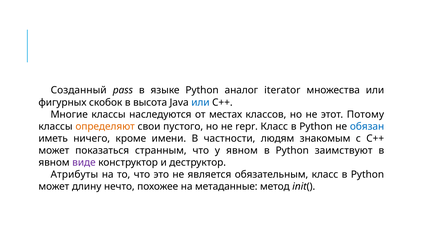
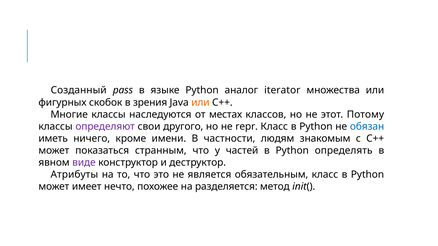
высота: высота -> зрения (150, 103)
или colour: blue -> orange (200, 103)
определяют colour: orange -> purple (105, 127)
пустого: пустого -> другого (183, 127)
у явном: явном -> частей (242, 151)
заимствуют: заимствуют -> определять (344, 151)
длину: длину -> имеет (87, 187)
метаданные: метаданные -> разделяется (226, 187)
